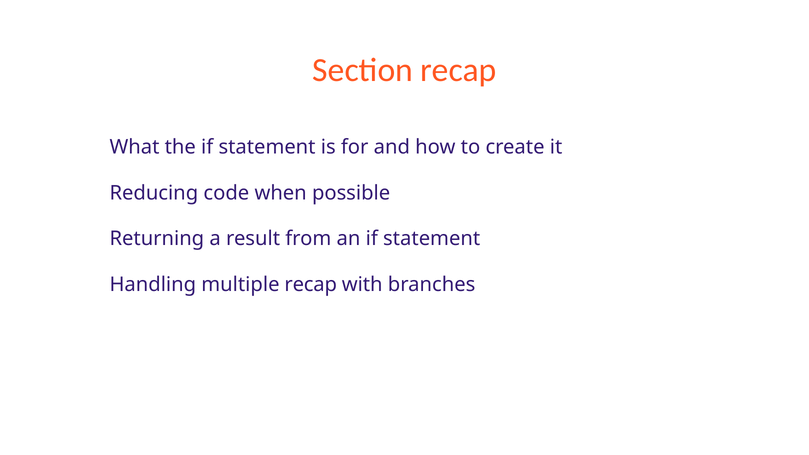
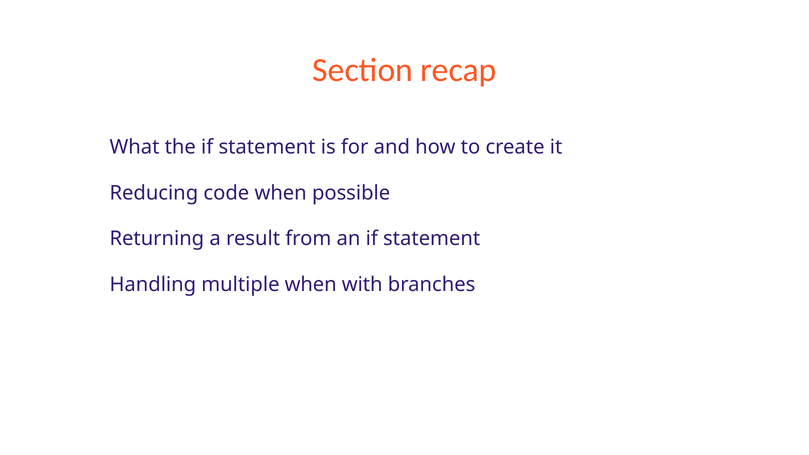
multiple recap: recap -> when (311, 285)
